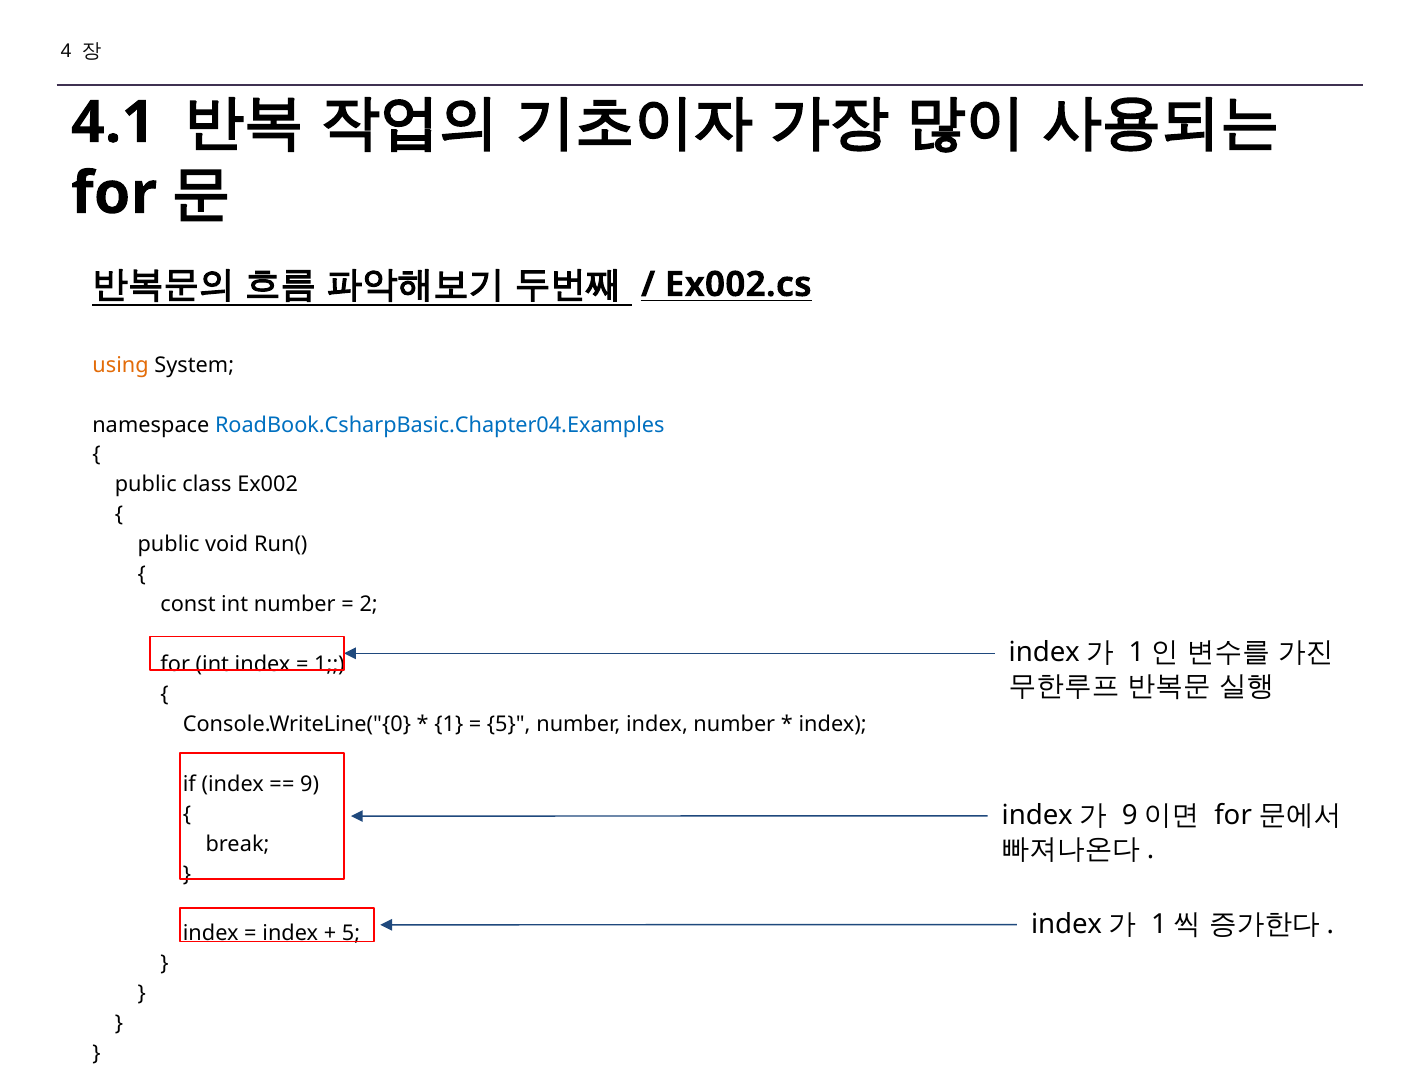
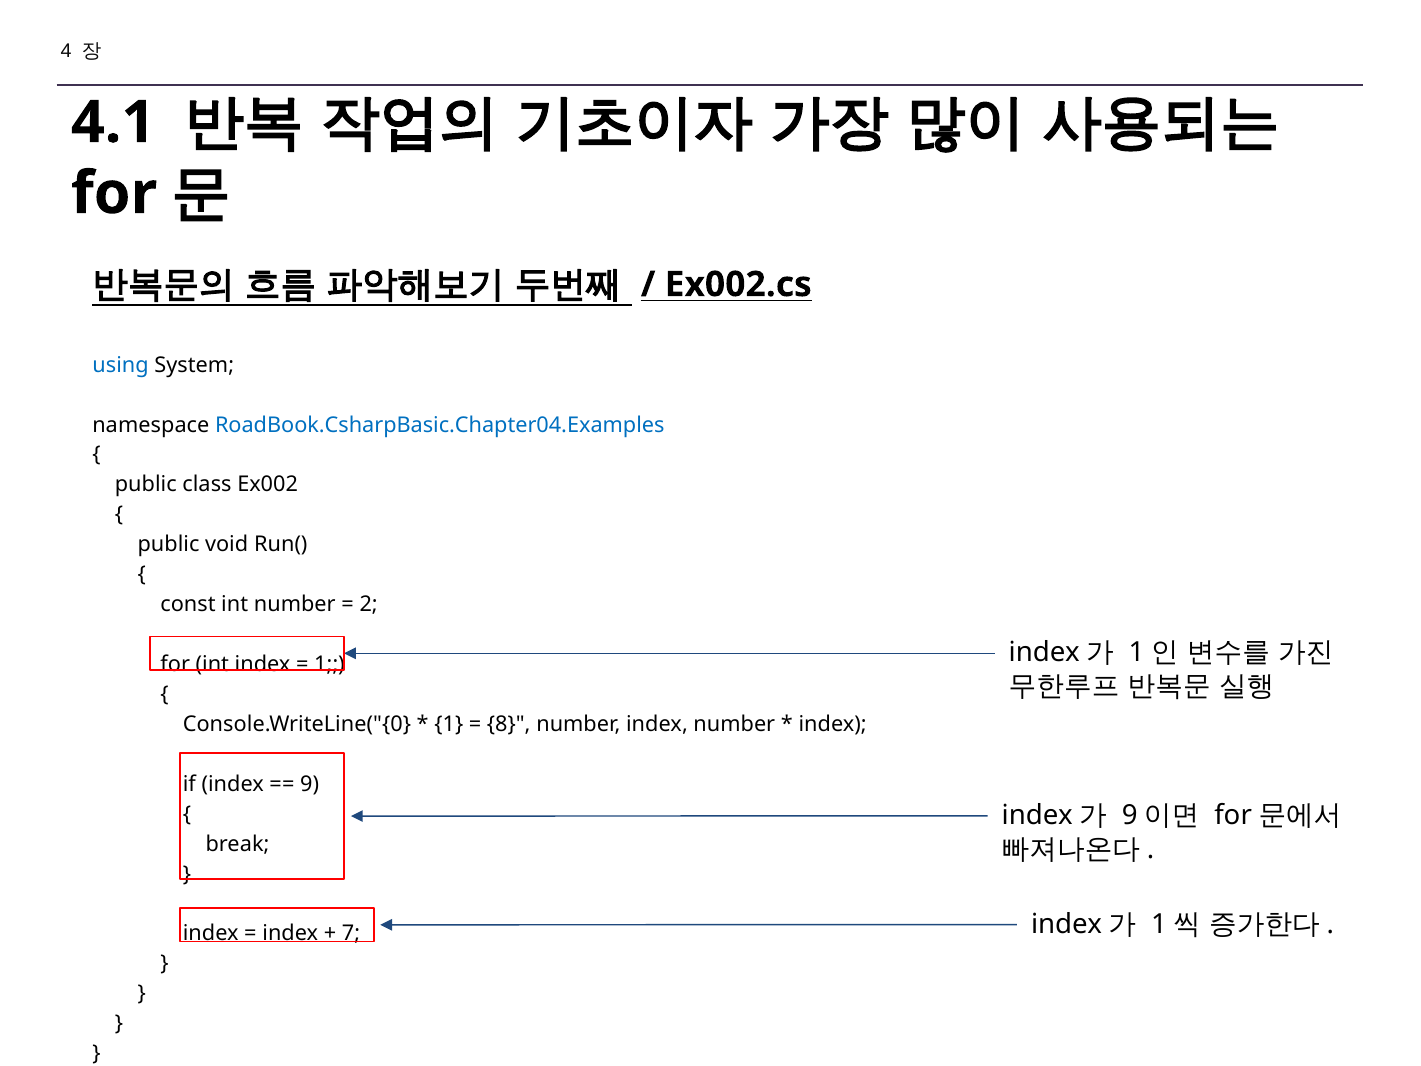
using colour: orange -> blue (121, 365)
5: 5 -> 8 (509, 724)
5: 5 -> 7 (351, 934)
